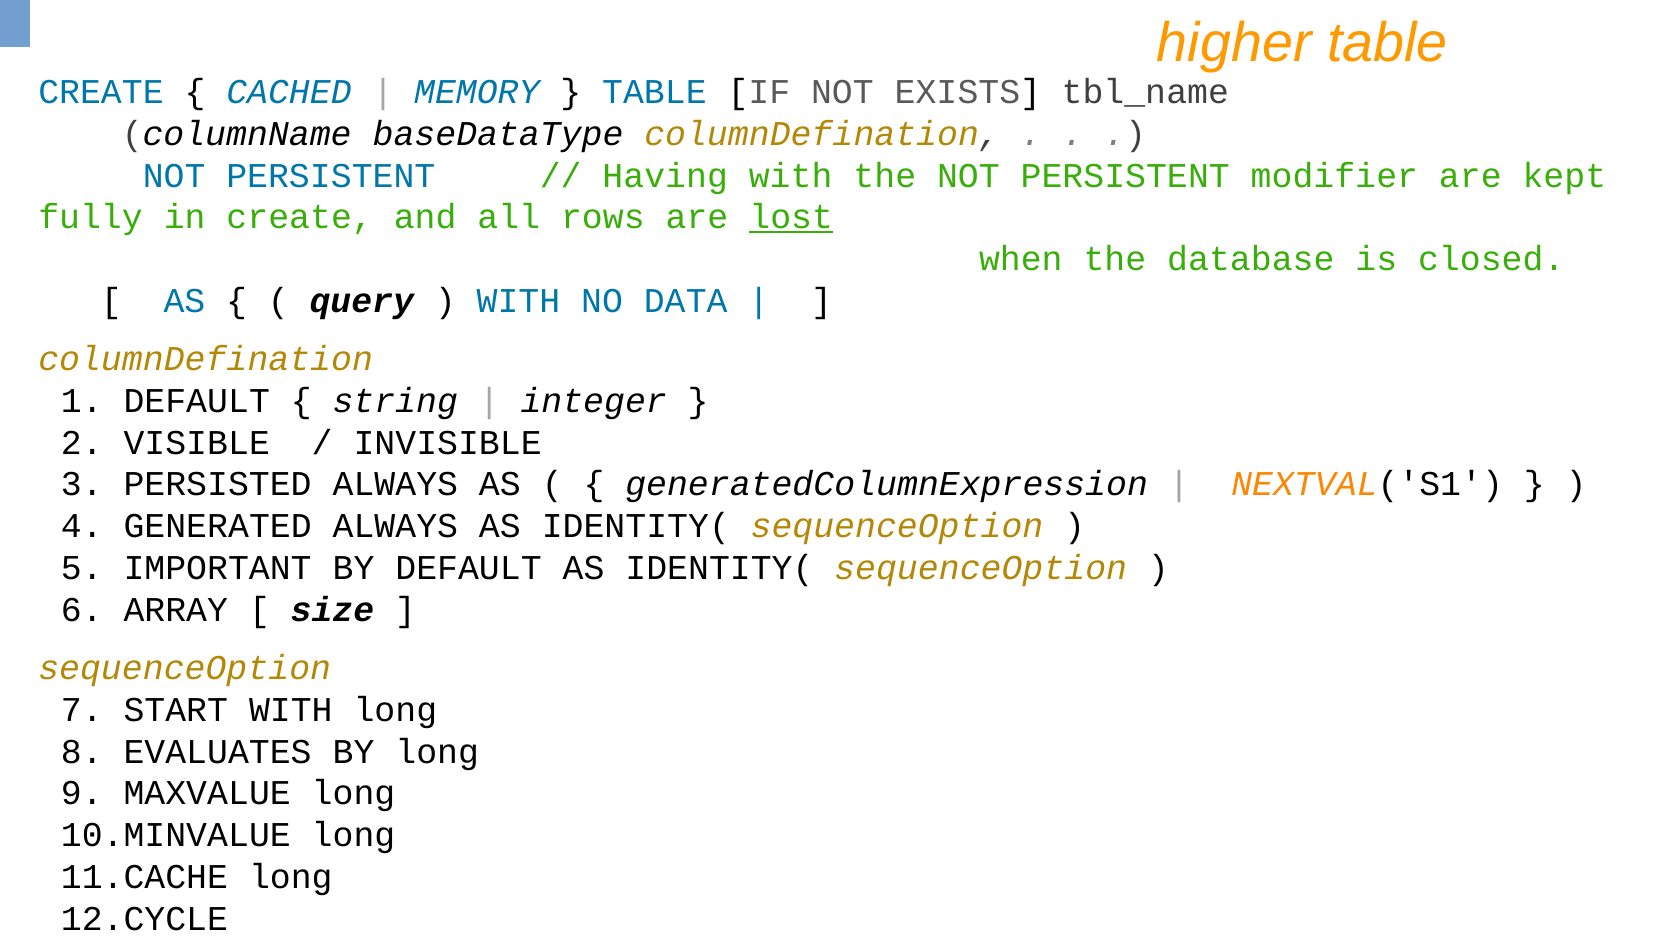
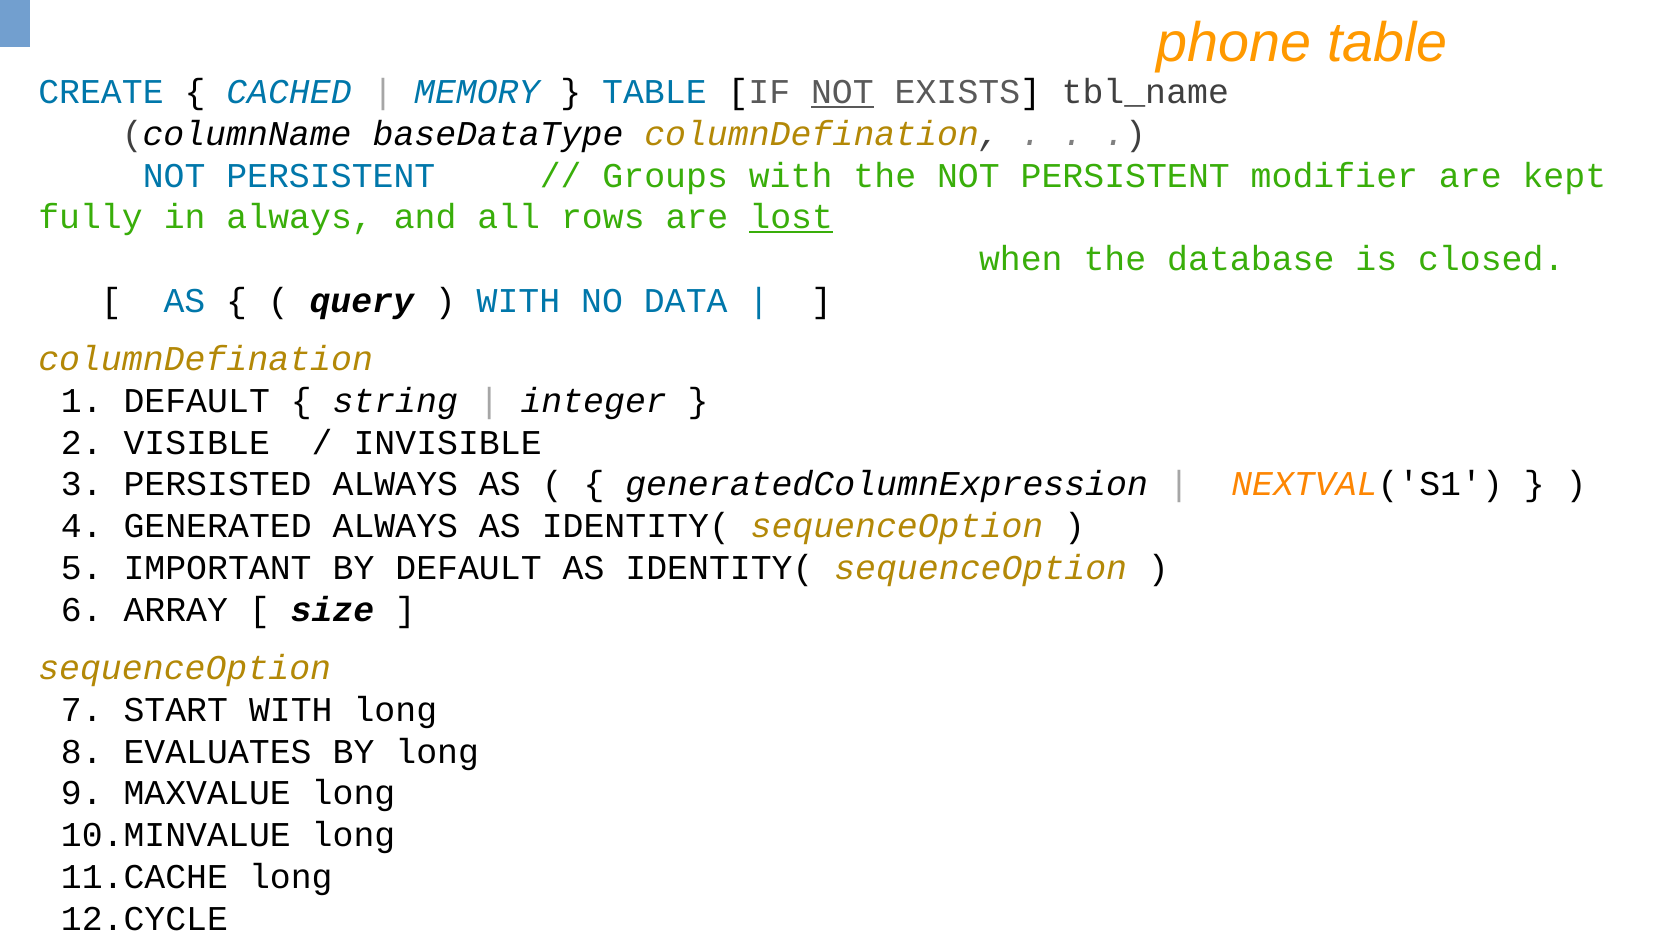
higher: higher -> phone (1234, 43)
NOT underline: none -> present (842, 92)
Having: Having -> Groups (665, 176)
in create: create -> always (300, 217)
